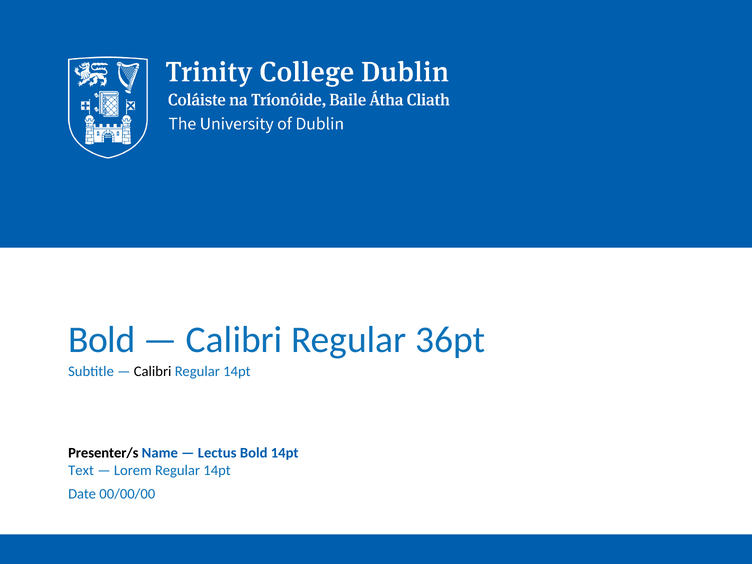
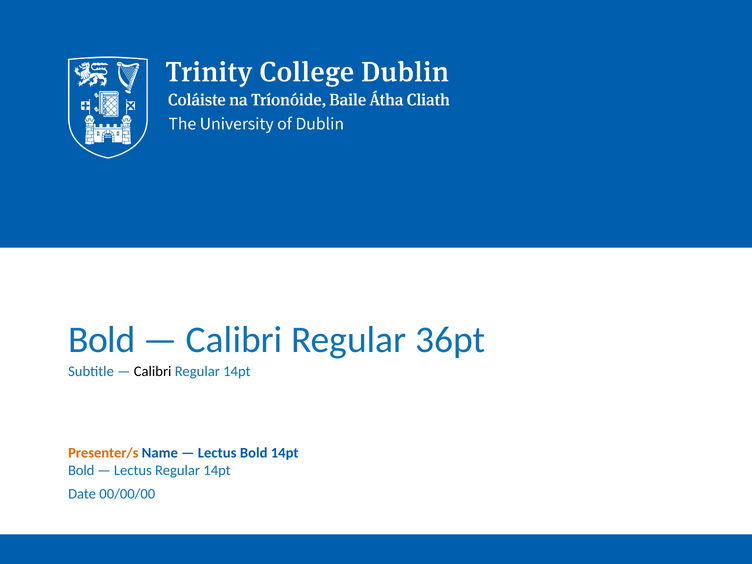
Presenter/s colour: black -> orange (103, 453)
Text: Text -> Bold (81, 470)
Lorem: Lorem -> Lectus (133, 470)
